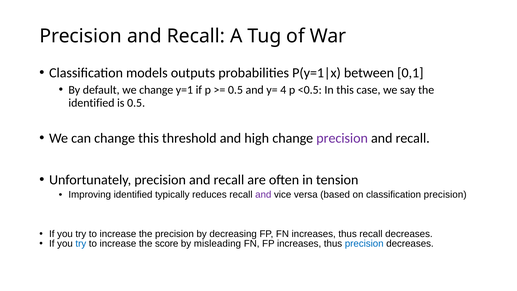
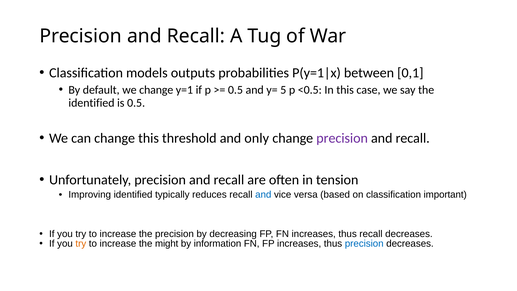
4: 4 -> 5 (283, 90)
high: high -> only (257, 138)
and colour: purple -> blue (263, 195)
classification precision: precision -> important (445, 195)
try colour: blue -> orange (81, 243)
score: score -> might (167, 243)
misleading: misleading -> information (218, 243)
